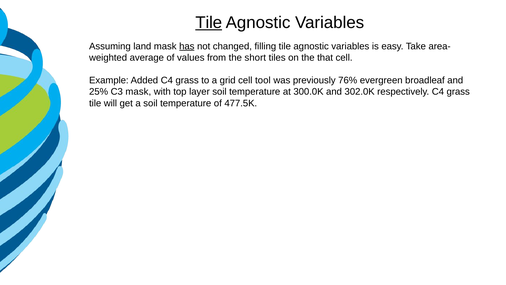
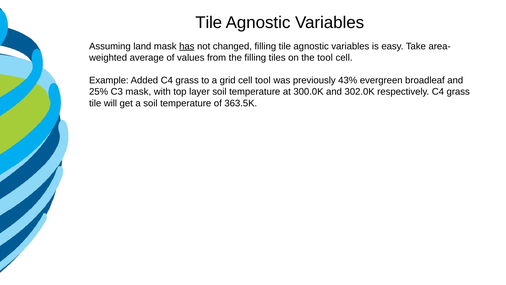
Tile underline: present -> none (209, 23)
the short: short -> filling (255, 58)
the that: that -> tool (325, 58)
76%: 76% -> 43% (348, 80)
477.5K: 477.5K -> 363.5K (241, 103)
